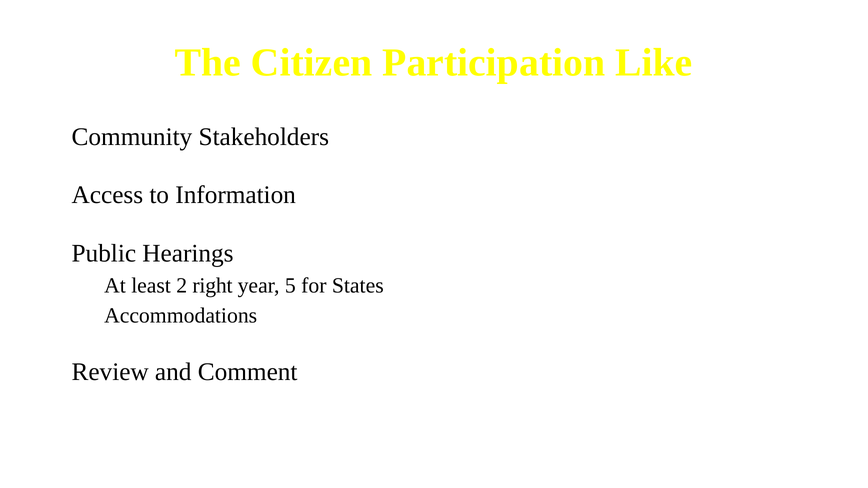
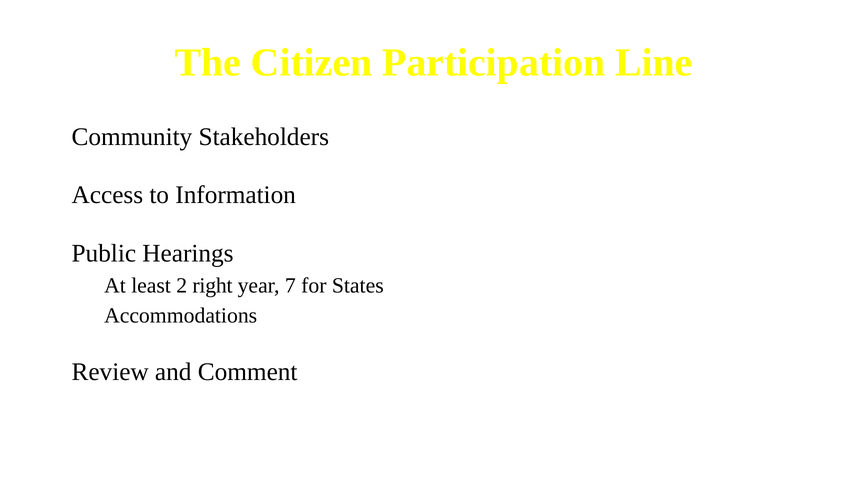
Like: Like -> Line (654, 62)
5: 5 -> 7 (290, 286)
